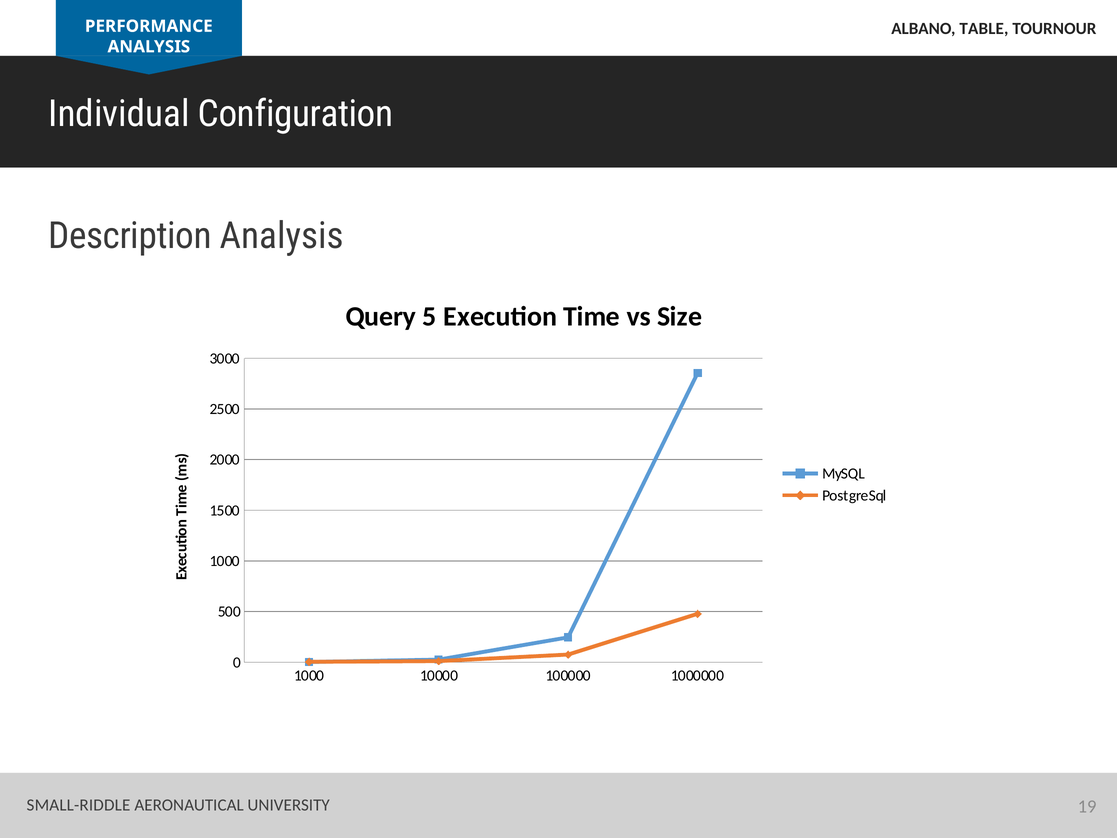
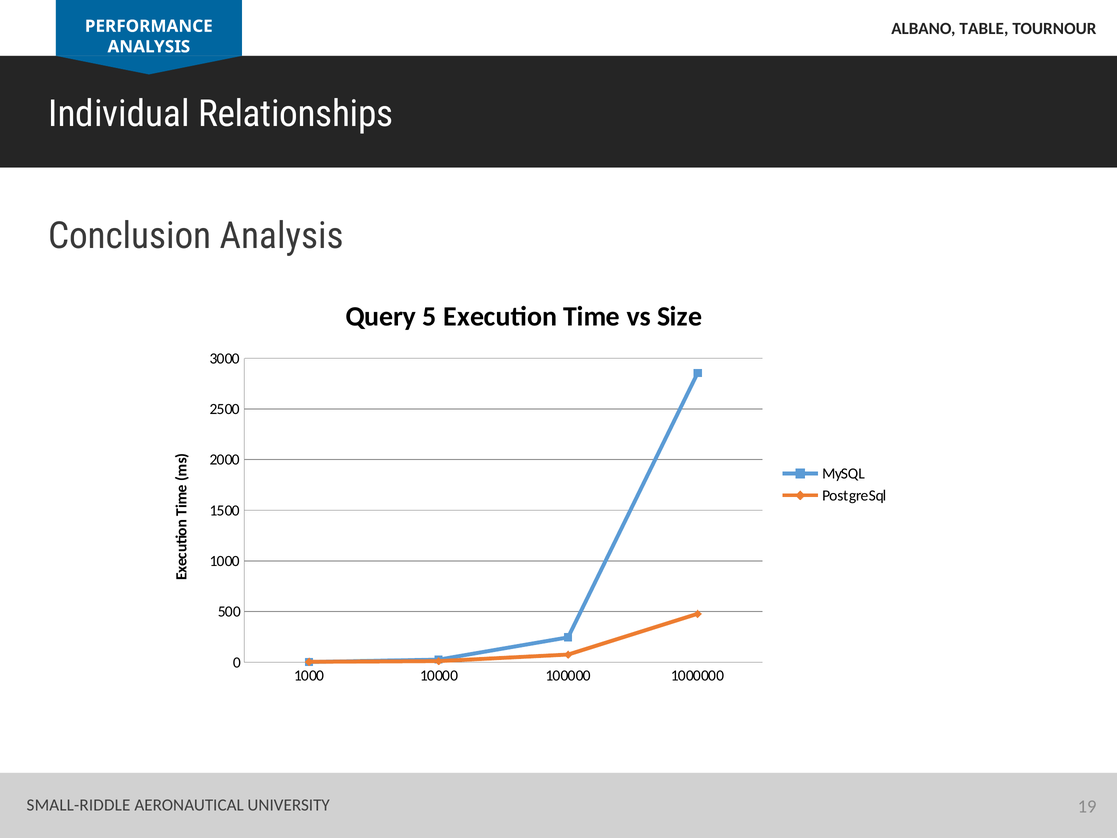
Configuration: Configuration -> Relationships (296, 114)
Description: Description -> Conclusion (130, 236)
